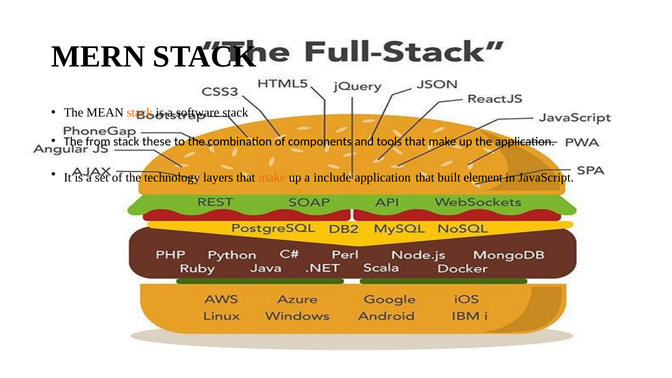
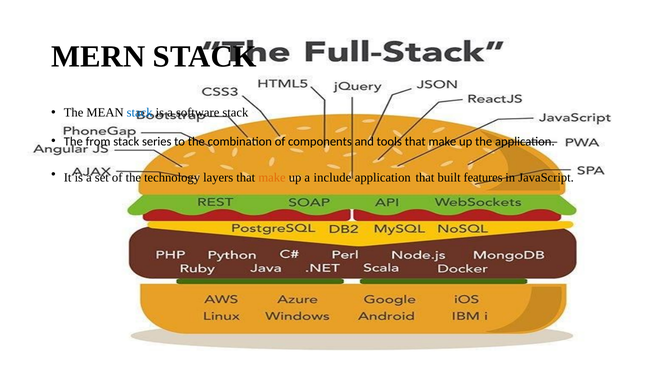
stack colour: orange -> blue (140, 113)
these: these -> series (157, 141)
element: element -> features (483, 178)
